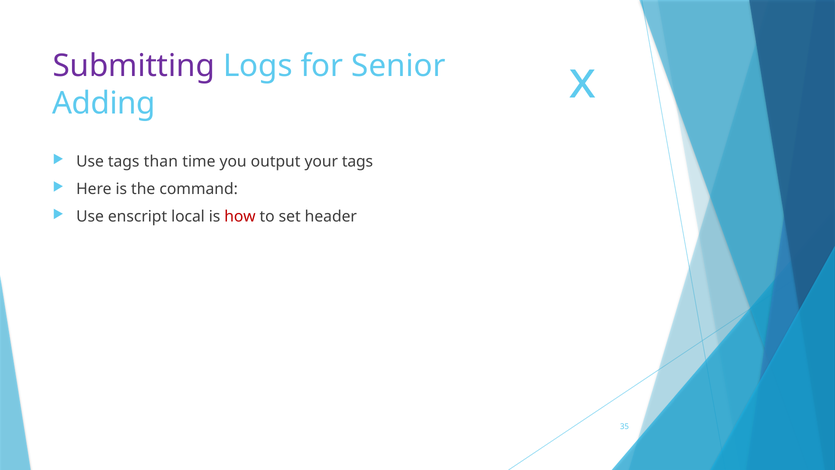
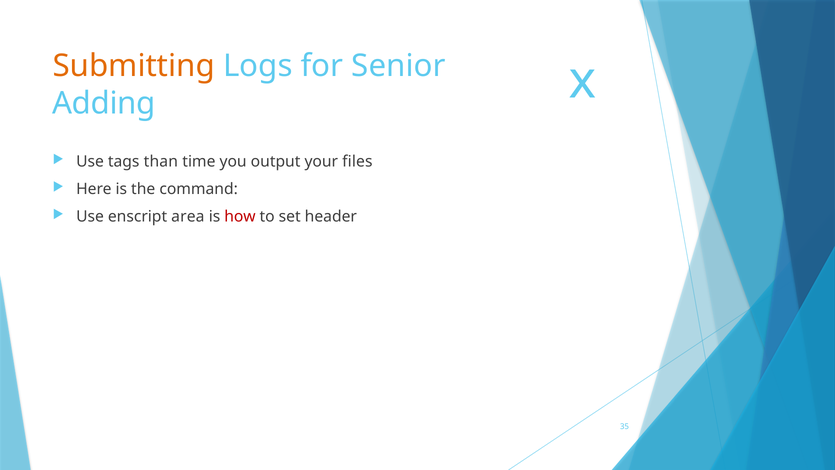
Submitting colour: purple -> orange (134, 66)
your tags: tags -> files (357, 162)
local: local -> area (188, 217)
